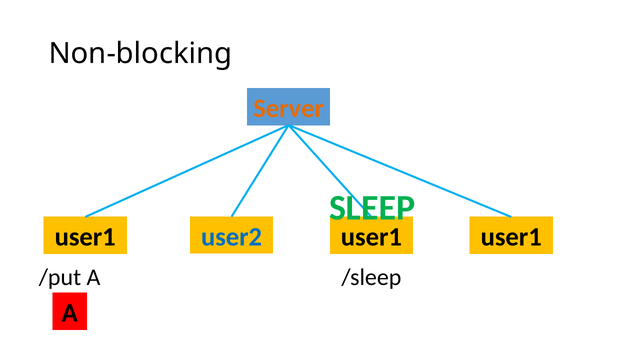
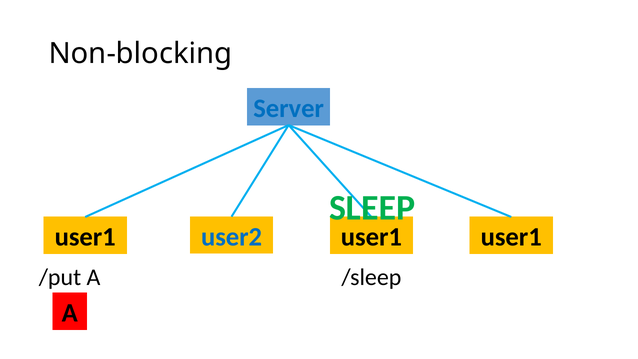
Server colour: orange -> blue (289, 109)
